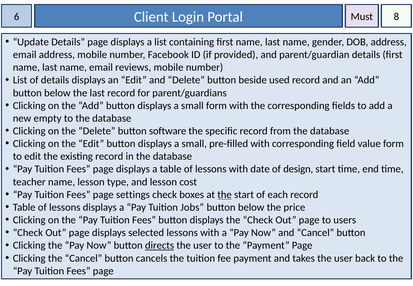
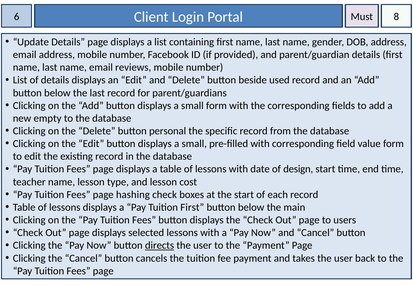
software: software -> personal (168, 131)
settings: settings -> hashing (133, 195)
the underline: present -> none (225, 195)
Tuition Jobs: Jobs -> First (192, 207)
price: price -> main (294, 207)
